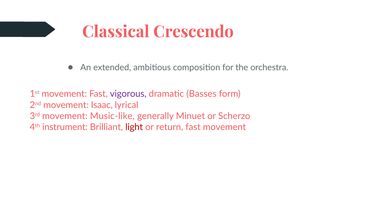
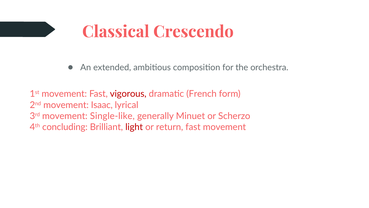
vigorous colour: purple -> red (128, 94)
Basses: Basses -> French (202, 94)
Music-like: Music-like -> Single-like (112, 116)
instrument: instrument -> concluding (65, 127)
